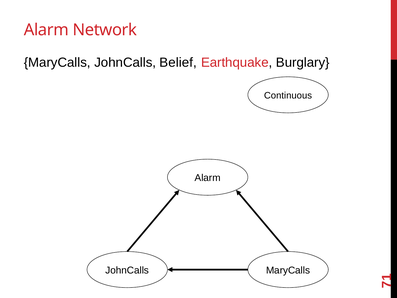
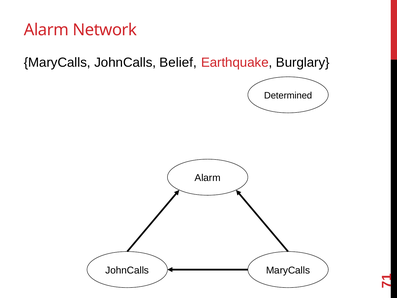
Continuous: Continuous -> Determined (288, 95)
